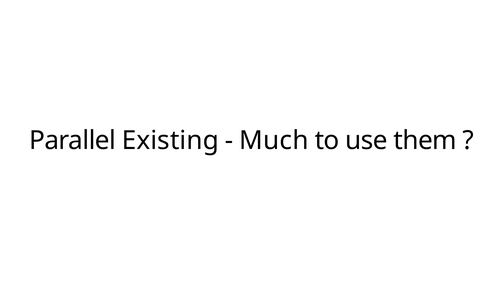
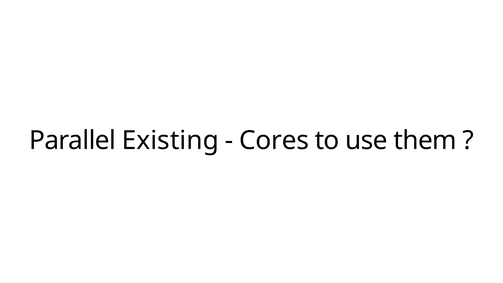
Much: Much -> Cores (274, 140)
